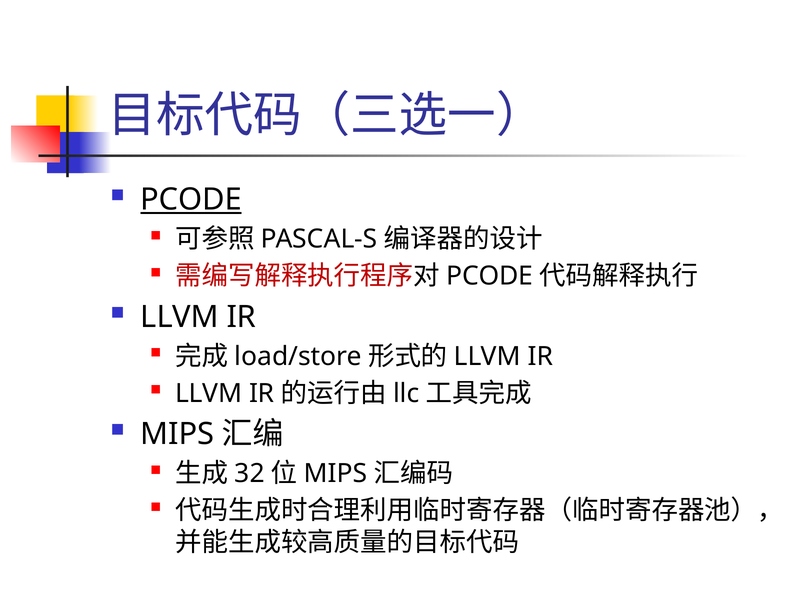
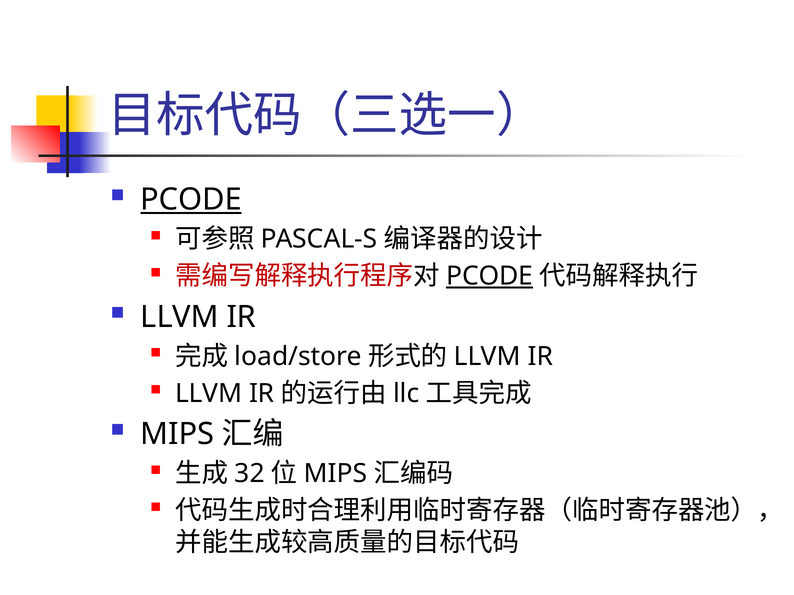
PCODE underline: none -> present (490, 276)
